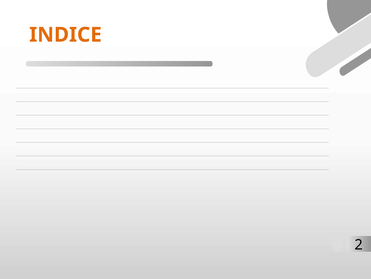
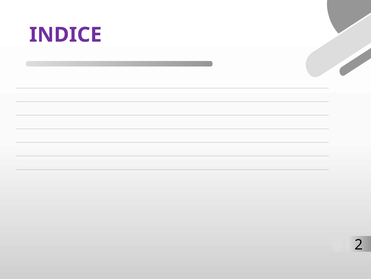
INDICE colour: orange -> purple (66, 35)
